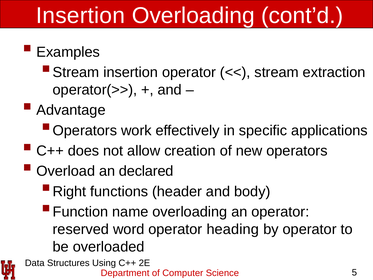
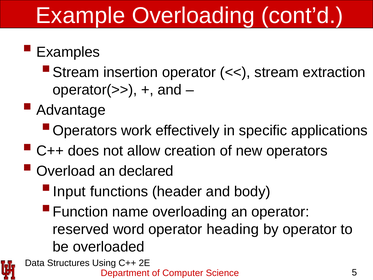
Insertion: Insertion -> Example (80, 16)
Right: Right -> Input (69, 191)
